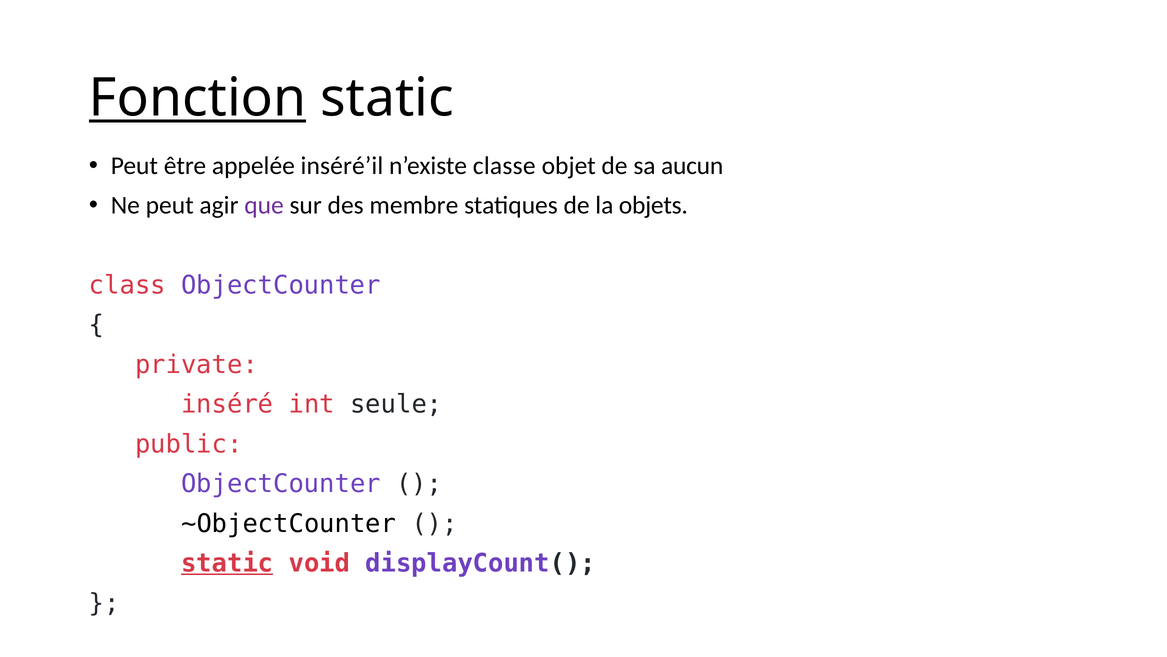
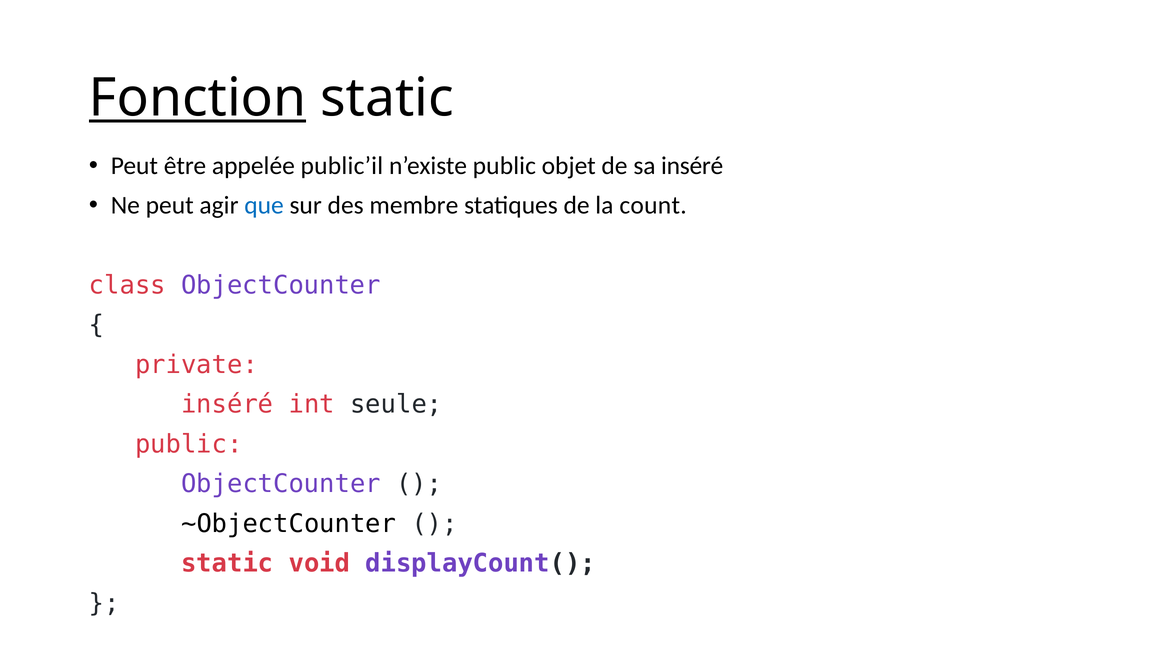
inséré’il: inséré’il -> public’il (342, 166)
n’existe classe: classe -> public (504, 166)
sa aucun: aucun -> inséré (692, 166)
que colour: purple -> blue (264, 205)
objets: objets -> count (653, 205)
static underline: present -> none (227, 563)
